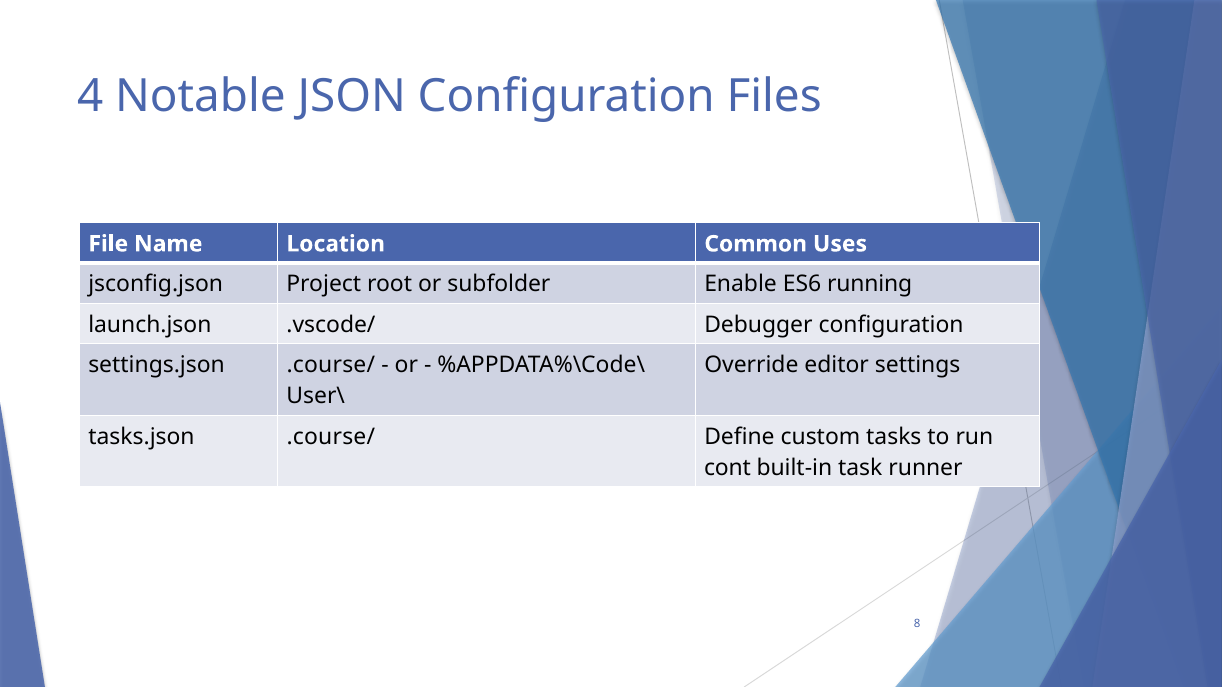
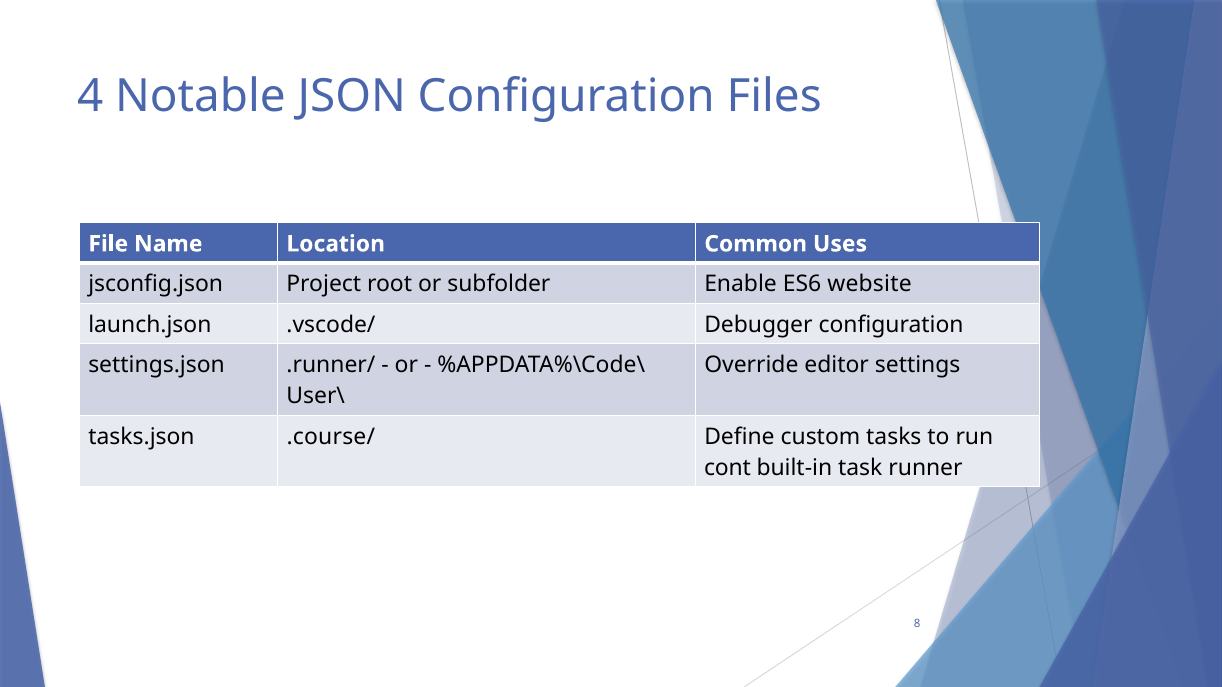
running: running -> website (870, 284)
settings.json .course/: .course/ -> .runner/ (331, 365)
